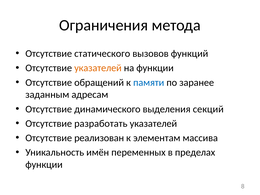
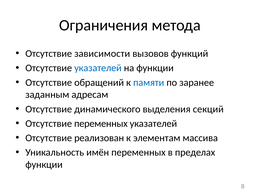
статического: статического -> зависимости (102, 54)
указателей colour: orange -> blue (98, 68)
Отсутствие разработать: разработать -> переменных (101, 124)
